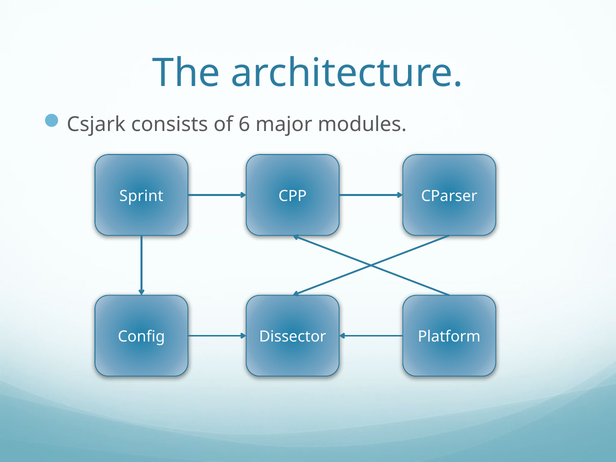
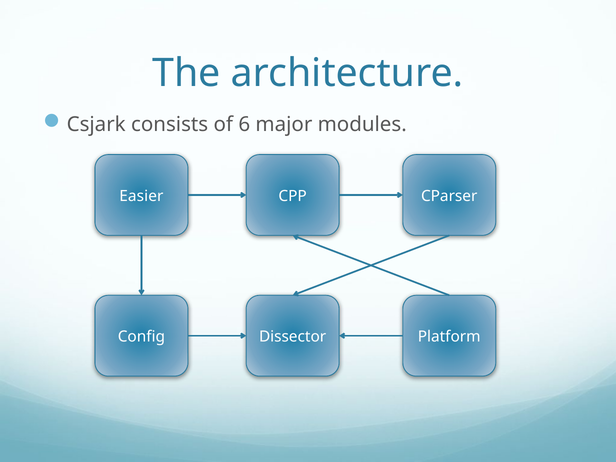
Sprint: Sprint -> Easier (141, 196)
